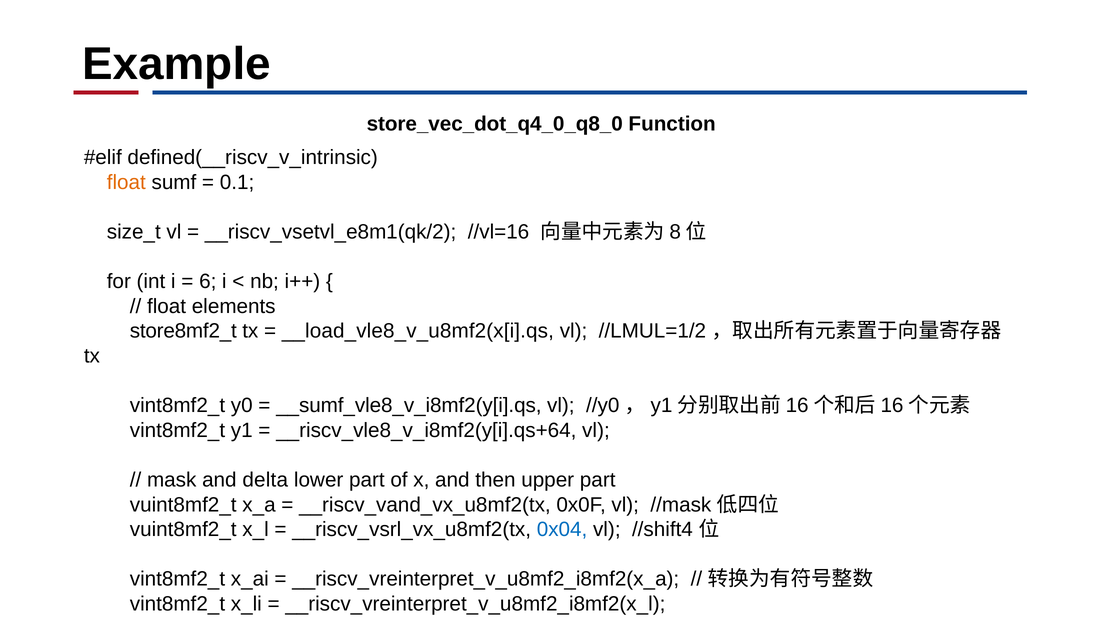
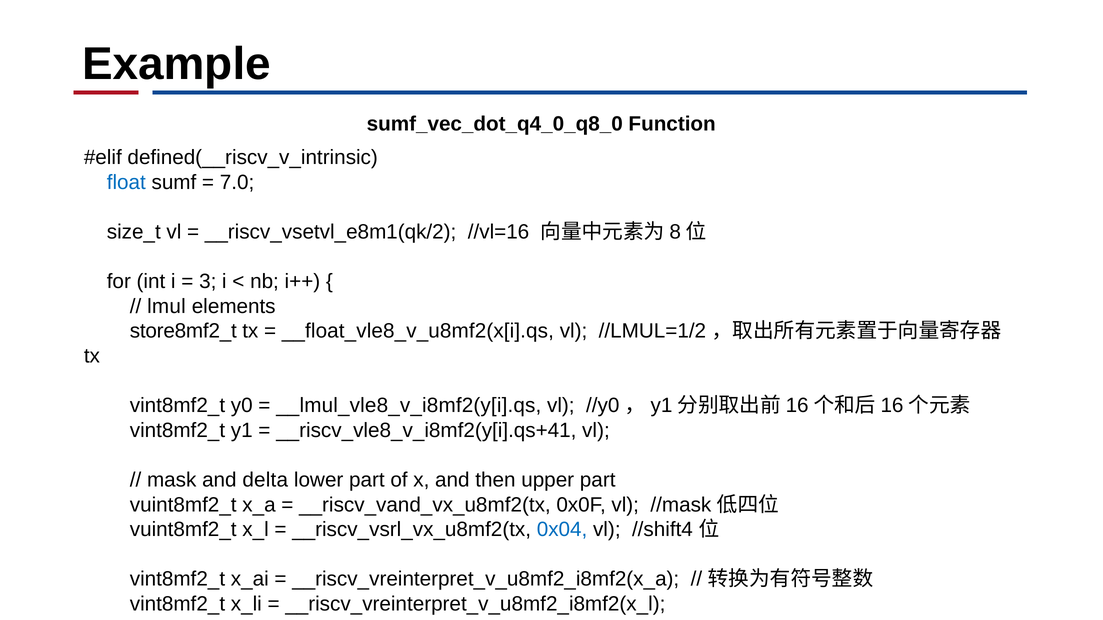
store_vec_dot_q4_0_q8_0: store_vec_dot_q4_0_q8_0 -> sumf_vec_dot_q4_0_q8_0 (495, 124)
float colour: orange -> blue (126, 182)
0.1: 0.1 -> 7.0 (237, 182)
6: 6 -> 3 (208, 282)
float: float -> lmul (166, 307)
__load_vle8_v_u8mf2(x[i].qs: __load_vle8_v_u8mf2(x[i].qs -> __float_vle8_v_u8mf2(x[i].qs (418, 331)
__sumf_vle8_v_i8mf2(y[i].qs: __sumf_vle8_v_i8mf2(y[i].qs -> __lmul_vle8_v_i8mf2(y[i].qs (409, 406)
__riscv_vle8_v_i8mf2(y[i].qs+64: __riscv_vle8_v_i8mf2(y[i].qs+64 -> __riscv_vle8_v_i8mf2(y[i].qs+41 (426, 431)
